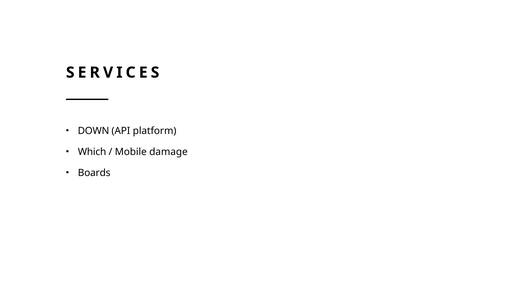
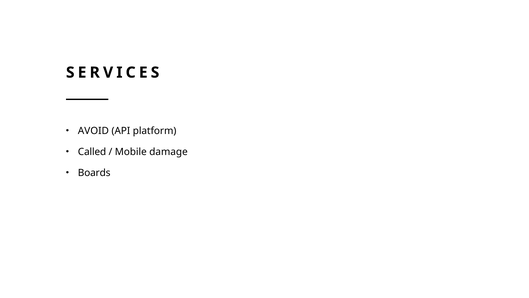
DOWN: DOWN -> AVOID (93, 131)
Which: Which -> Called (92, 152)
